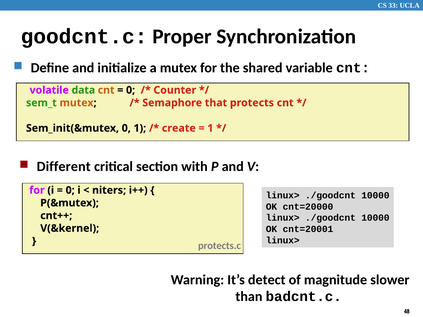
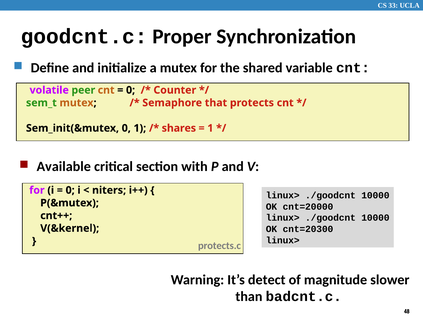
data: data -> peer (83, 90)
create: create -> shares (179, 128)
Different: Different -> Available (64, 167)
cnt=20001: cnt=20001 -> cnt=20300 (308, 229)
